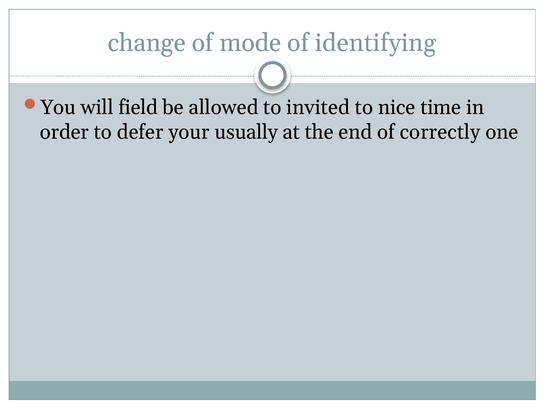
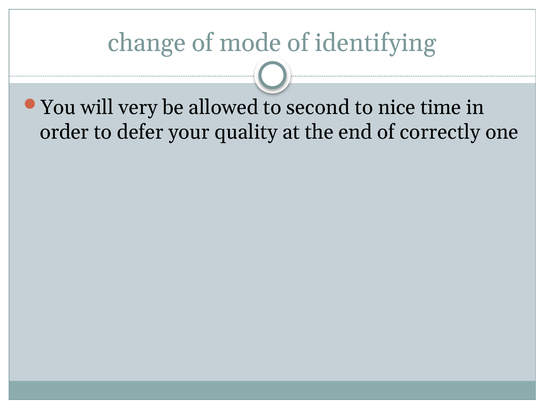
field: field -> very (138, 107)
invited: invited -> second (318, 107)
usually: usually -> quality (246, 132)
